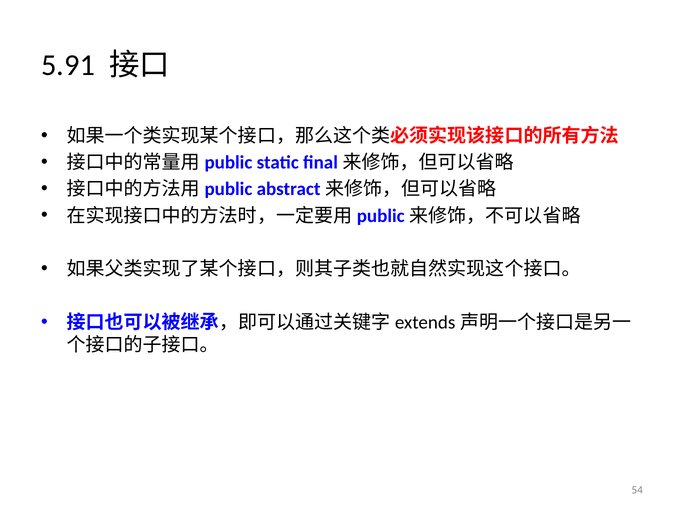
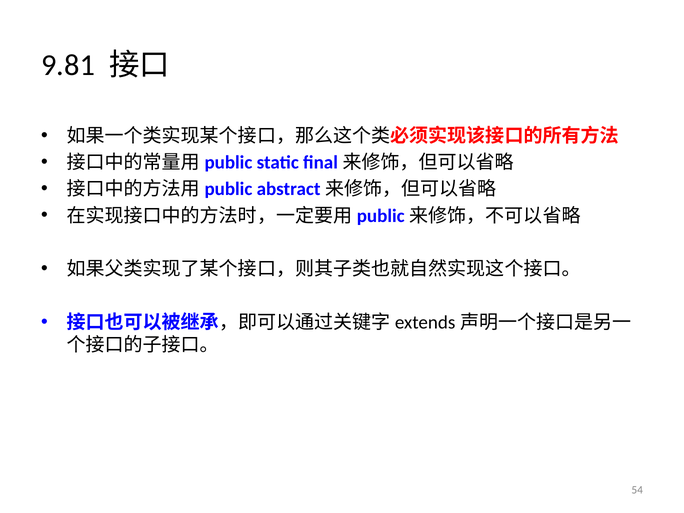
5.91: 5.91 -> 9.81 (68, 65)
